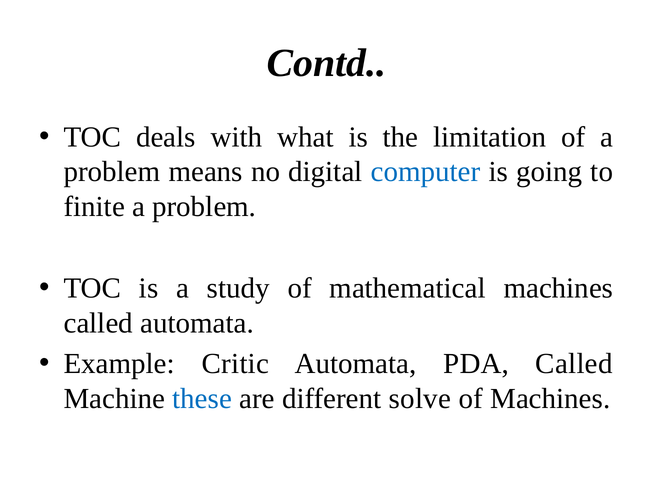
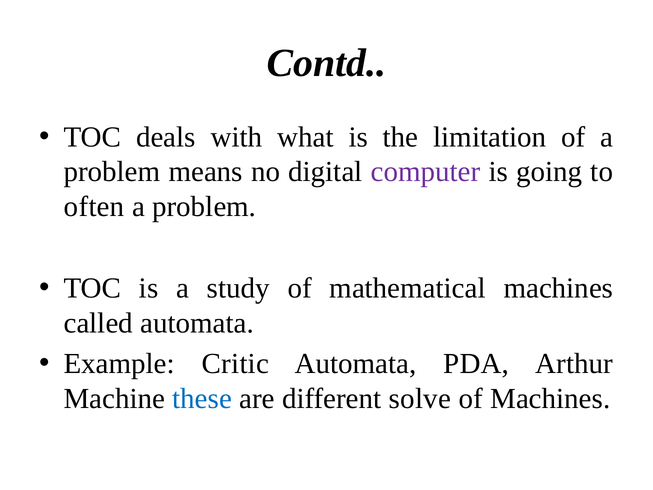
computer colour: blue -> purple (426, 172)
finite: finite -> often (94, 207)
PDA Called: Called -> Arthur (574, 363)
